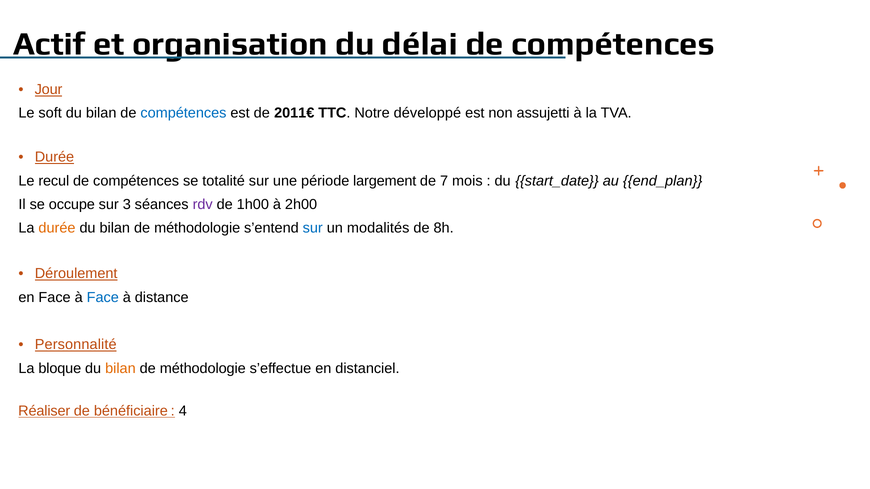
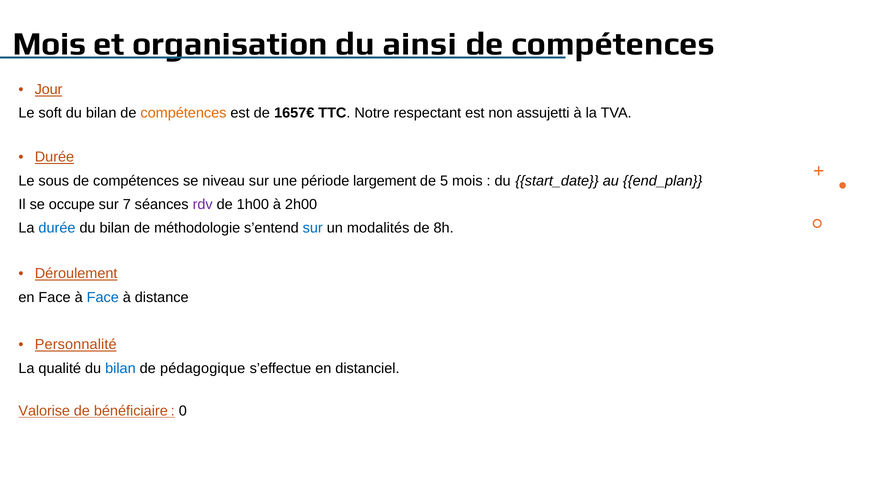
Actif: Actif -> Mois (49, 44)
délai: délai -> ainsi (420, 44)
compétences colour: blue -> orange (183, 113)
2011€: 2011€ -> 1657€ (294, 113)
développé: développé -> respectant (427, 113)
recul: recul -> sous (54, 181)
totalité: totalité -> niveau (224, 181)
7: 7 -> 5 (444, 181)
3: 3 -> 7 (127, 205)
durée colour: orange -> blue (57, 228)
bloque: bloque -> qualité (60, 369)
bilan colour: orange -> blue (120, 369)
méthodologie: méthodologie -> pédagogique (203, 369)
Réaliser: Réaliser -> Valorise (44, 411)
4: 4 -> 0 (183, 411)
